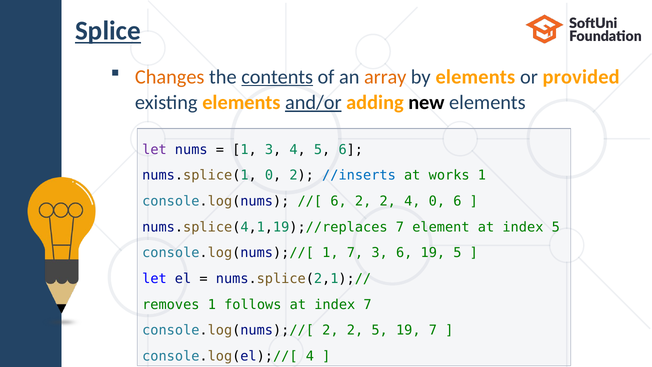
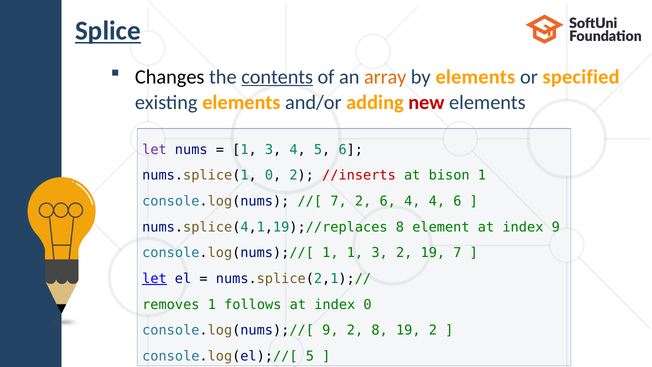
Changes colour: orange -> black (170, 77)
provided: provided -> specified (581, 77)
and/or underline: present -> none (313, 102)
new colour: black -> red (426, 102)
//inserts colour: blue -> red (359, 175)
works: works -> bison (449, 175)
6: 6 -> 7 (339, 201)
2: 2 -> 6 (388, 201)
4 0: 0 -> 4 (437, 201)
nums.splice(4,1,19);//replaces 7: 7 -> 8 (400, 227)
index 5: 5 -> 9 (556, 227)
1 7: 7 -> 1 (355, 253)
3 6: 6 -> 2 (404, 253)
19 5: 5 -> 7 (457, 253)
let underline: none -> present (154, 279)
index 7: 7 -> 0 (368, 304)
console.log(nums);//[ 2: 2 -> 9 (330, 330)
2 5: 5 -> 8 (380, 330)
19 7: 7 -> 2 (433, 330)
console.log(el);//[ 4: 4 -> 5 (310, 356)
